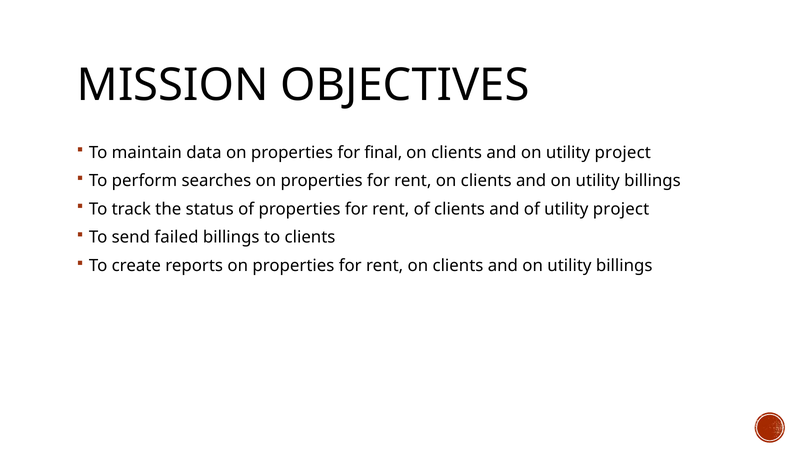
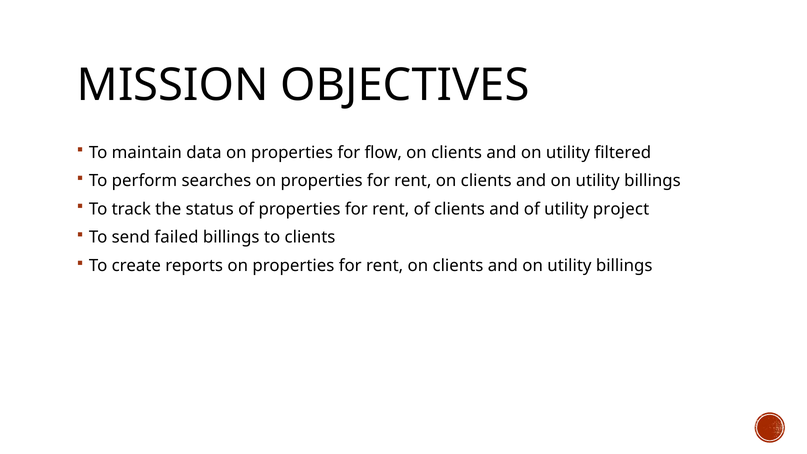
final: final -> flow (383, 152)
on utility project: project -> filtered (623, 152)
